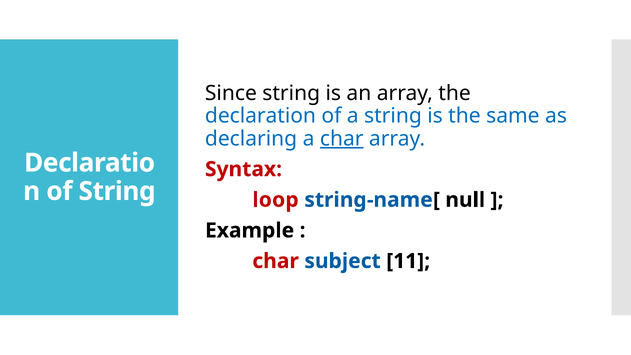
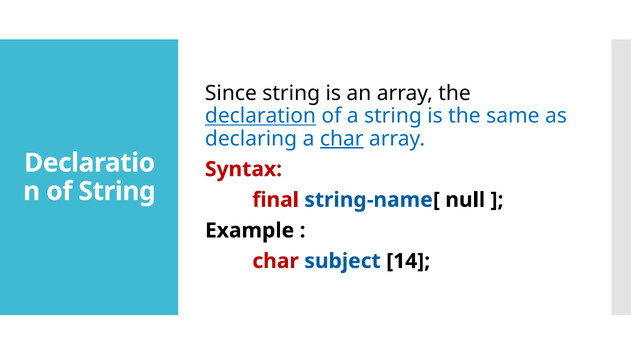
declaration underline: none -> present (260, 116)
loop: loop -> final (276, 200)
11: 11 -> 14 (408, 261)
